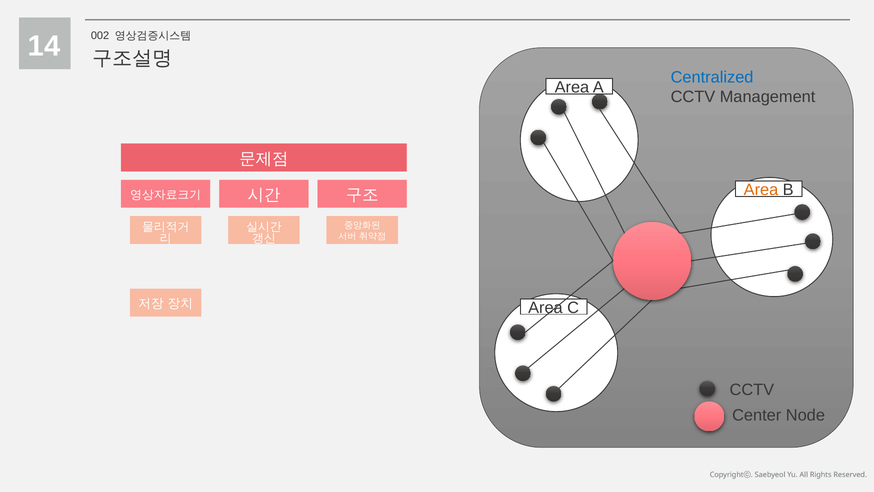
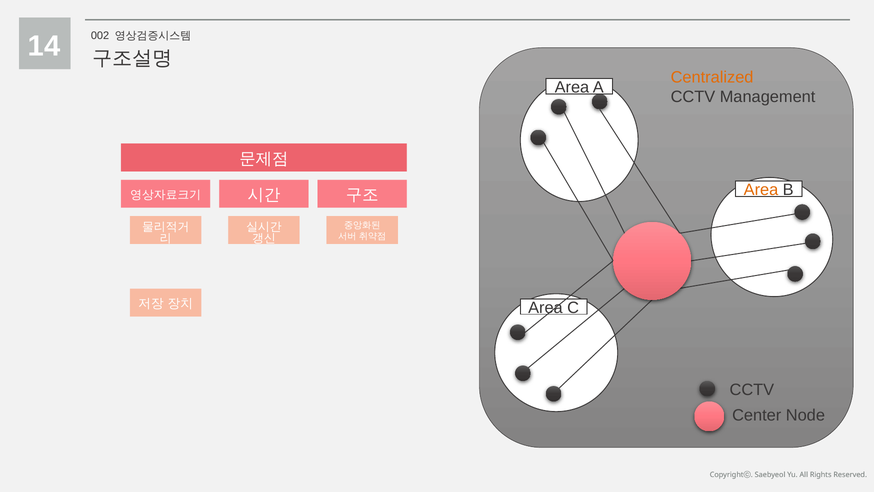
Centralized colour: blue -> orange (712, 77)
